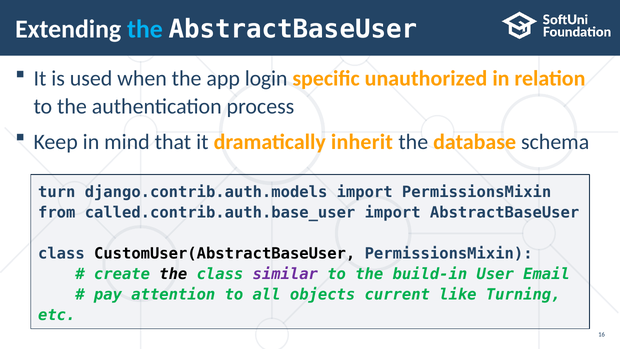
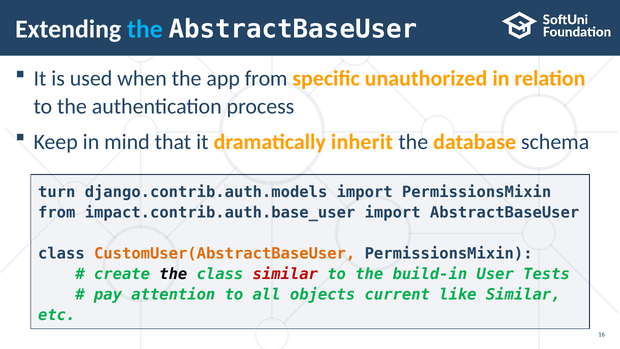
app login: login -> from (266, 79)
called.contrib.auth.base_user: called.contrib.auth.base_user -> impact.contrib.auth.base_user (220, 213)
CustomUser(AbstractBaseUser colour: black -> orange (225, 253)
similar colour: purple -> red (285, 274)
Email: Email -> Tests (547, 274)
like Turning: Turning -> Similar (523, 294)
